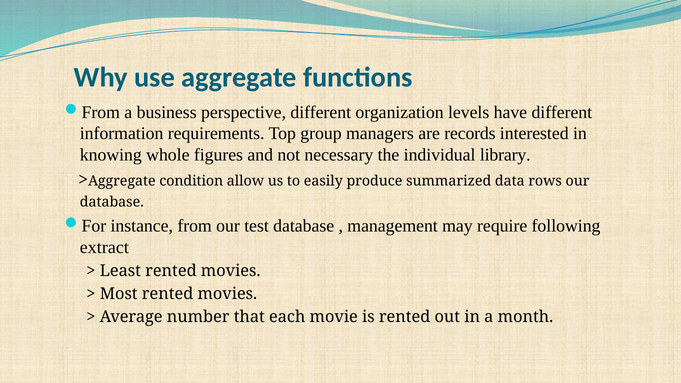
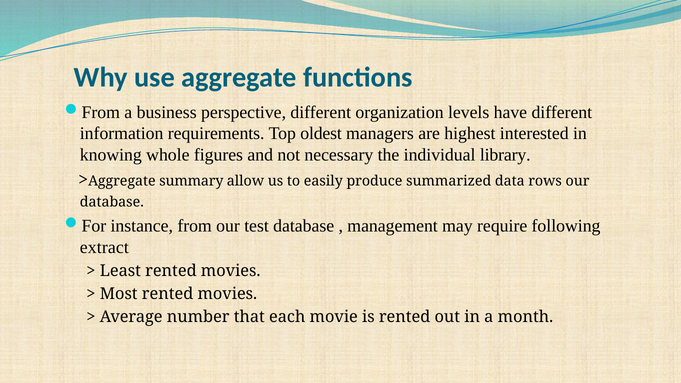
group: group -> oldest (321, 134)
records: records -> highest (470, 134)
condition: condition -> summary (191, 181)
